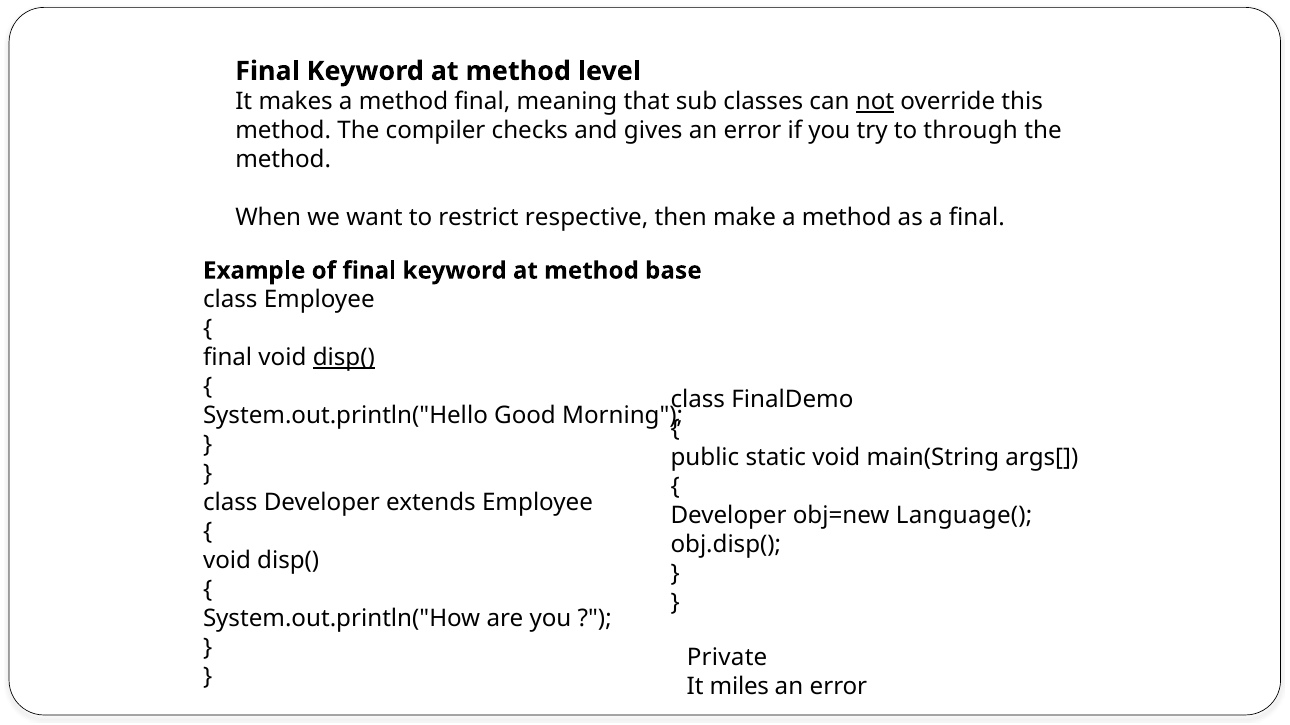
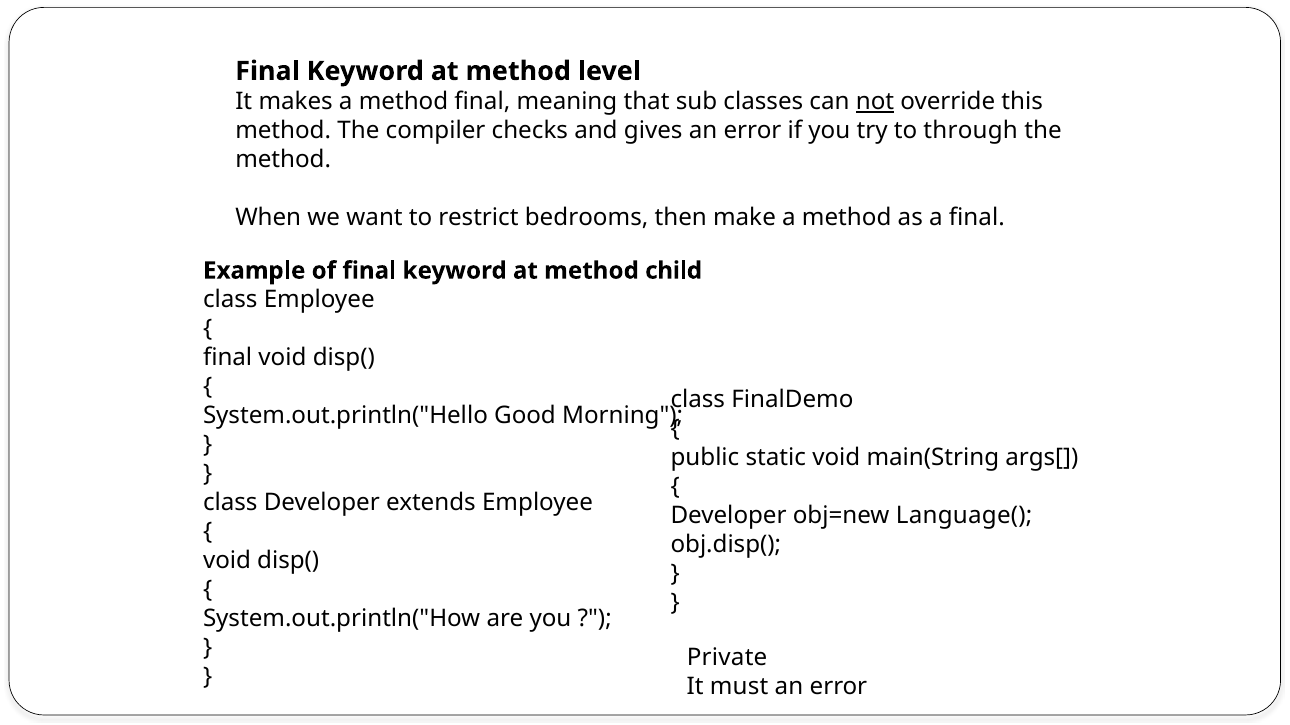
respective: respective -> bedrooms (587, 218)
base: base -> child (674, 271)
disp( underline: present -> none (344, 358)
miles: miles -> must (739, 687)
